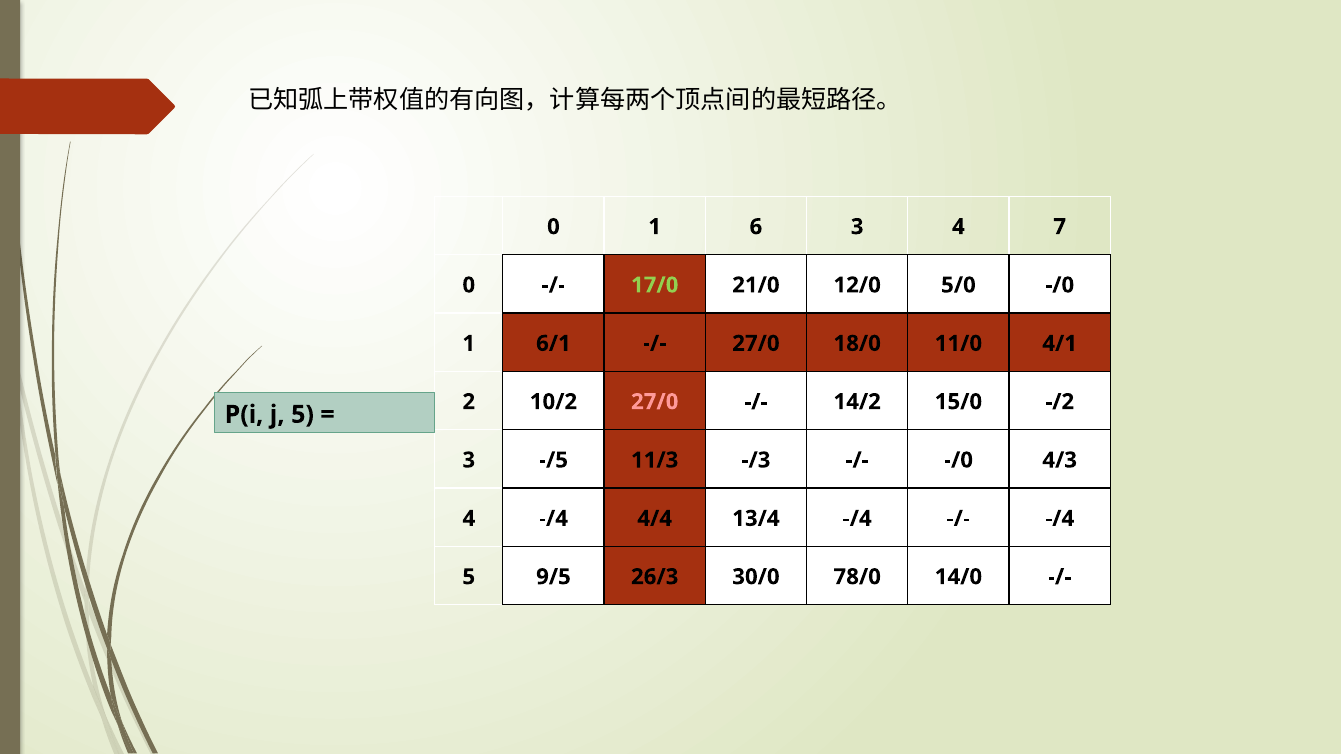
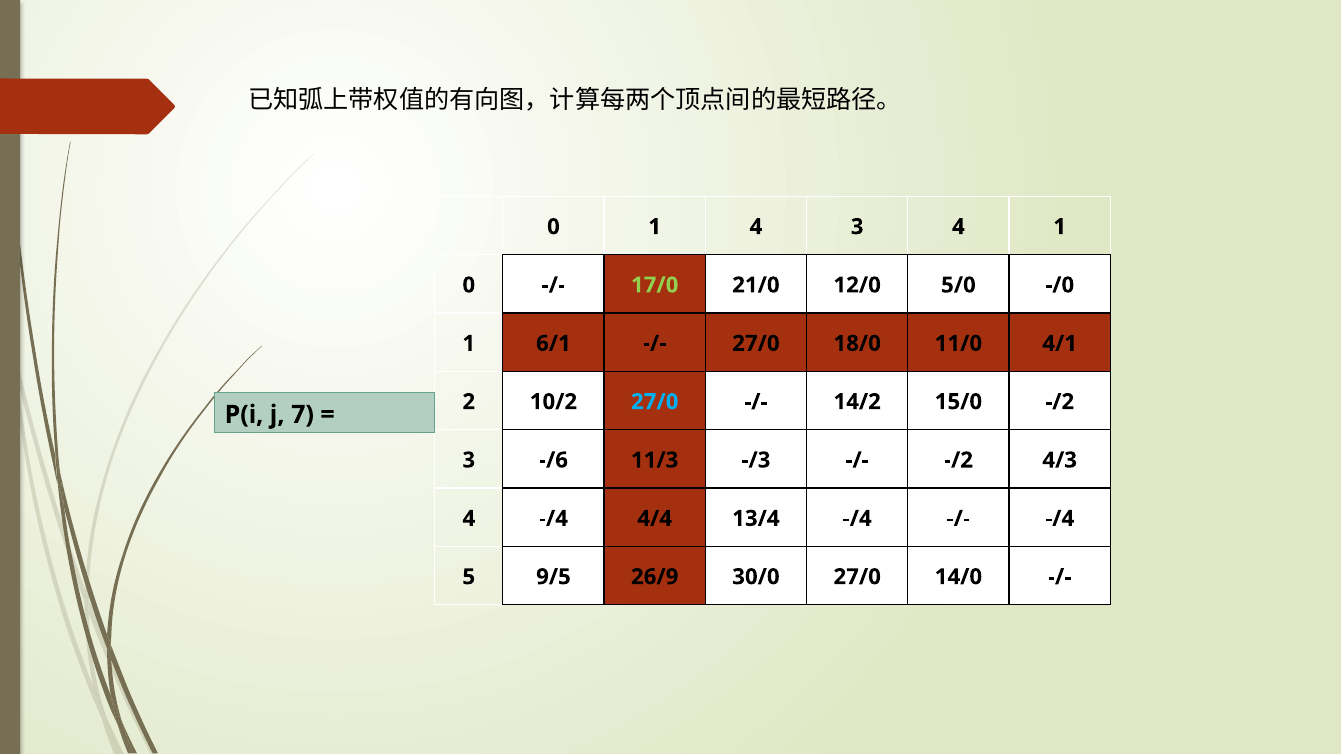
1 6: 6 -> 4 (756, 227)
4 7: 7 -> 1 (1060, 227)
27/0 colour: pink -> light blue (655, 402)
j 5: 5 -> 7 (303, 415)
-/5: -/5 -> -/6 (553, 460)
-/0: -/0 -> -/2 (958, 460)
26/3: 26/3 -> 26/9 (655, 577)
30/0 78/0: 78/0 -> 27/0 (857, 577)
